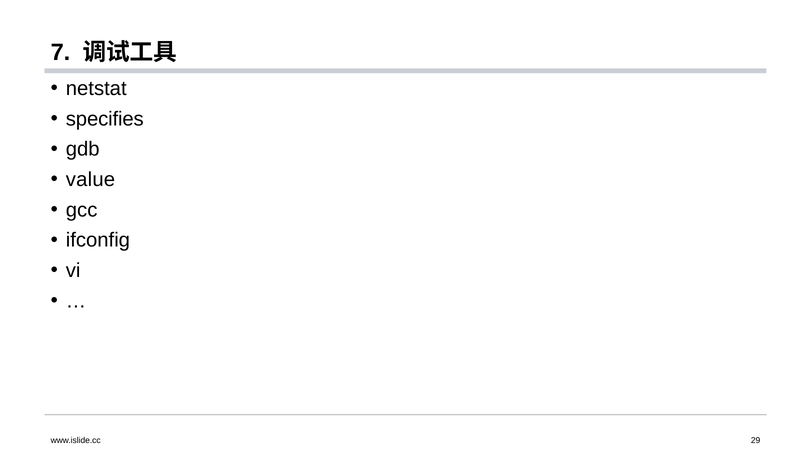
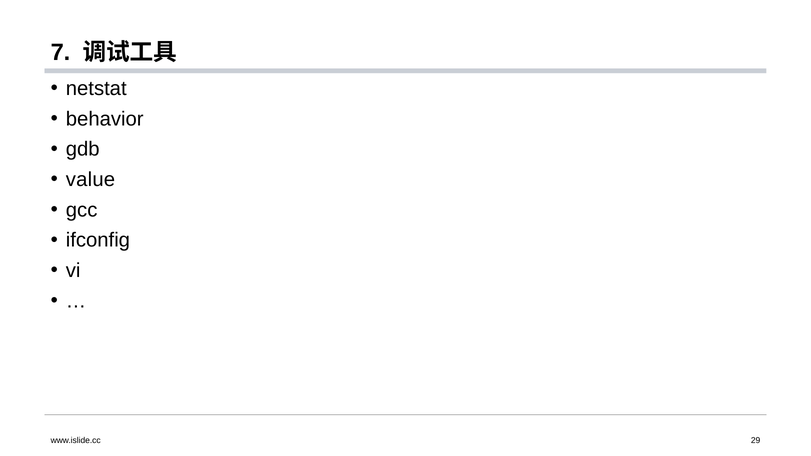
specifies: specifies -> behavior (105, 119)
